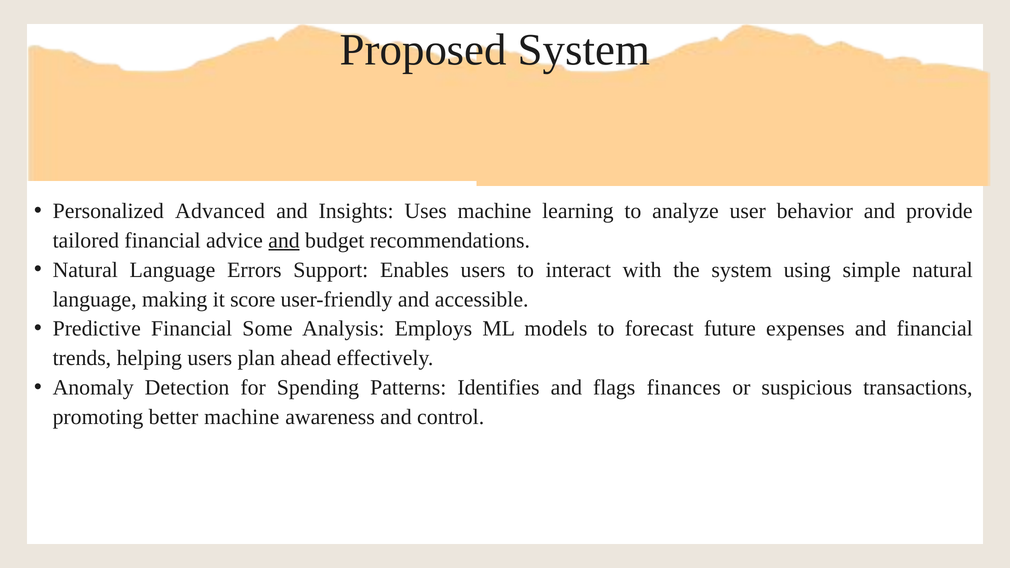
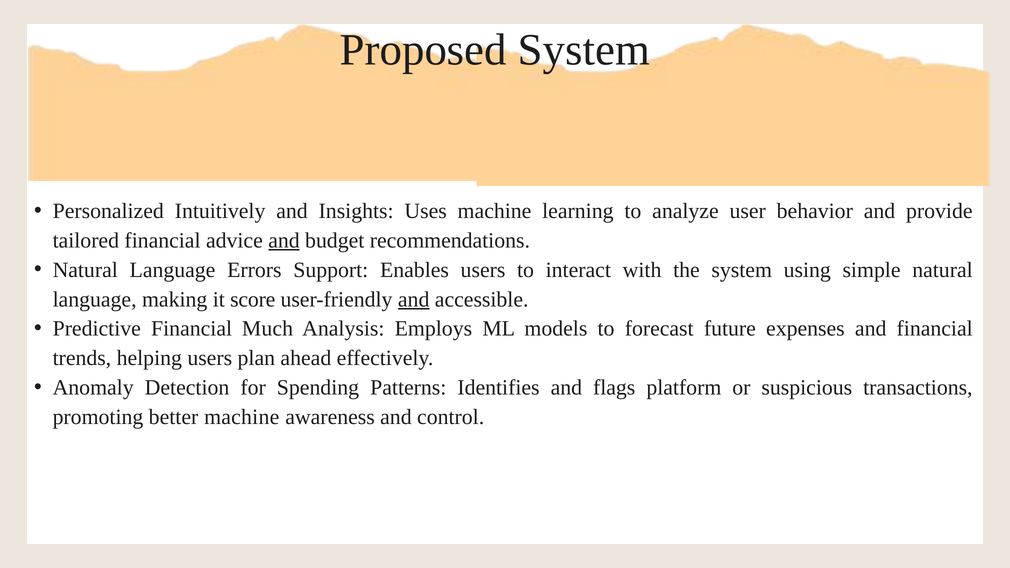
Advanced: Advanced -> Intuitively (220, 211)
and underline: none -> present (414, 299)
Some: Some -> Much (267, 329)
finances: finances -> platform (684, 388)
